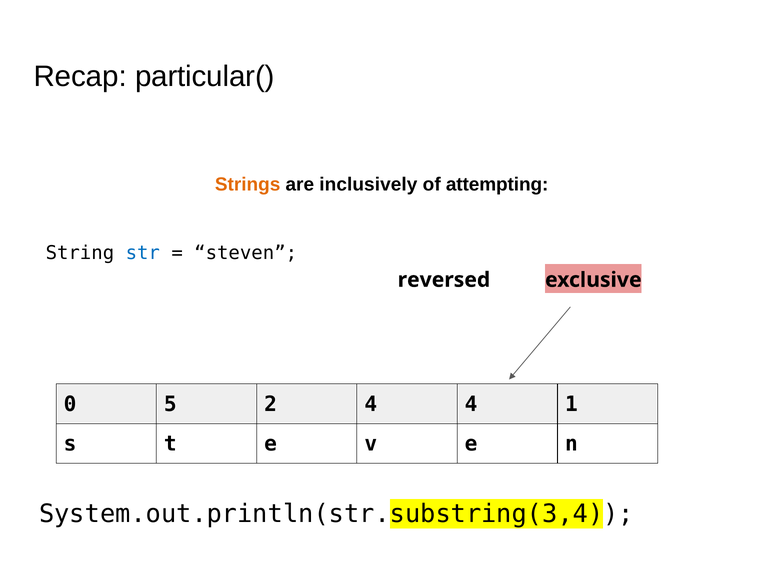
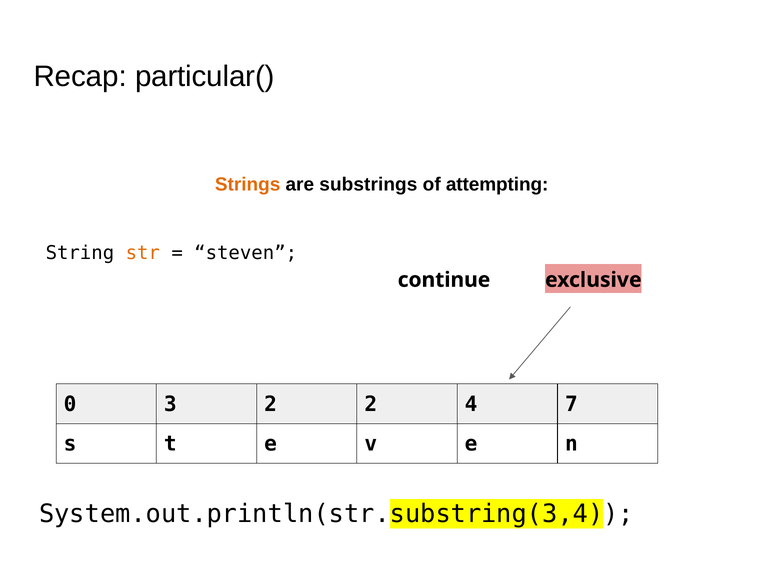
inclusively: inclusively -> substrings (368, 185)
str colour: blue -> orange (143, 253)
reversed: reversed -> continue (444, 280)
5: 5 -> 3 (170, 404)
2 4: 4 -> 2 (371, 404)
1: 1 -> 7 (571, 404)
